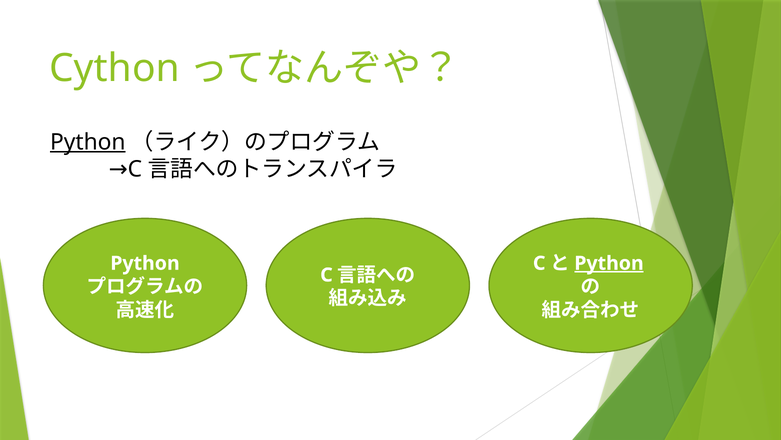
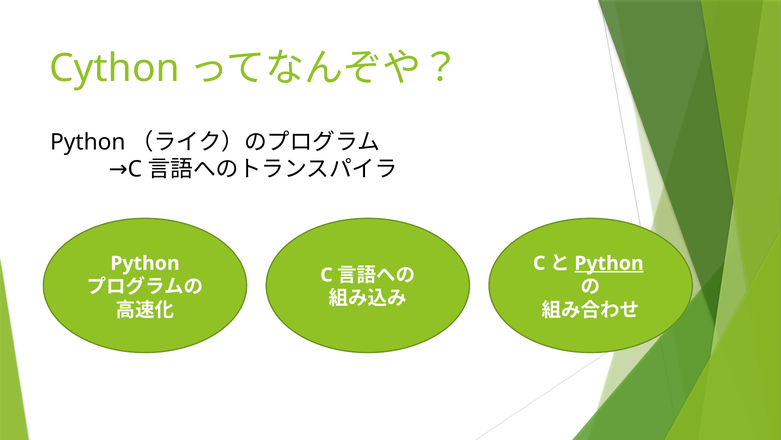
Python underline: present -> none (88, 142)
